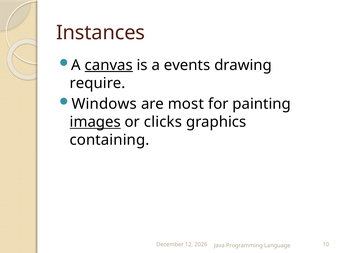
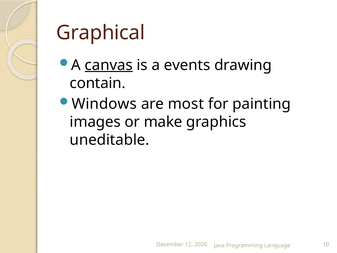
Instances: Instances -> Graphical (101, 33)
require: require -> contain (98, 83)
images underline: present -> none (95, 122)
clicks: clicks -> make (163, 122)
containing: containing -> uneditable (110, 140)
